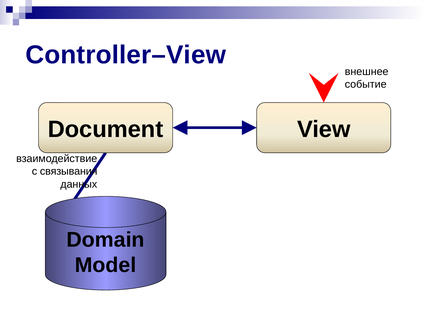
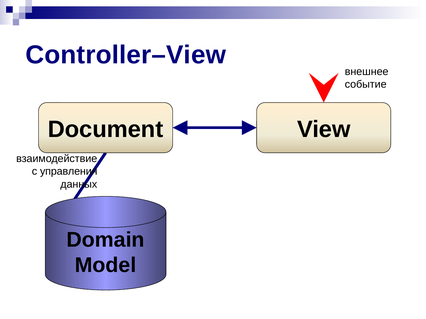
связывания: связывания -> управления (69, 172)
